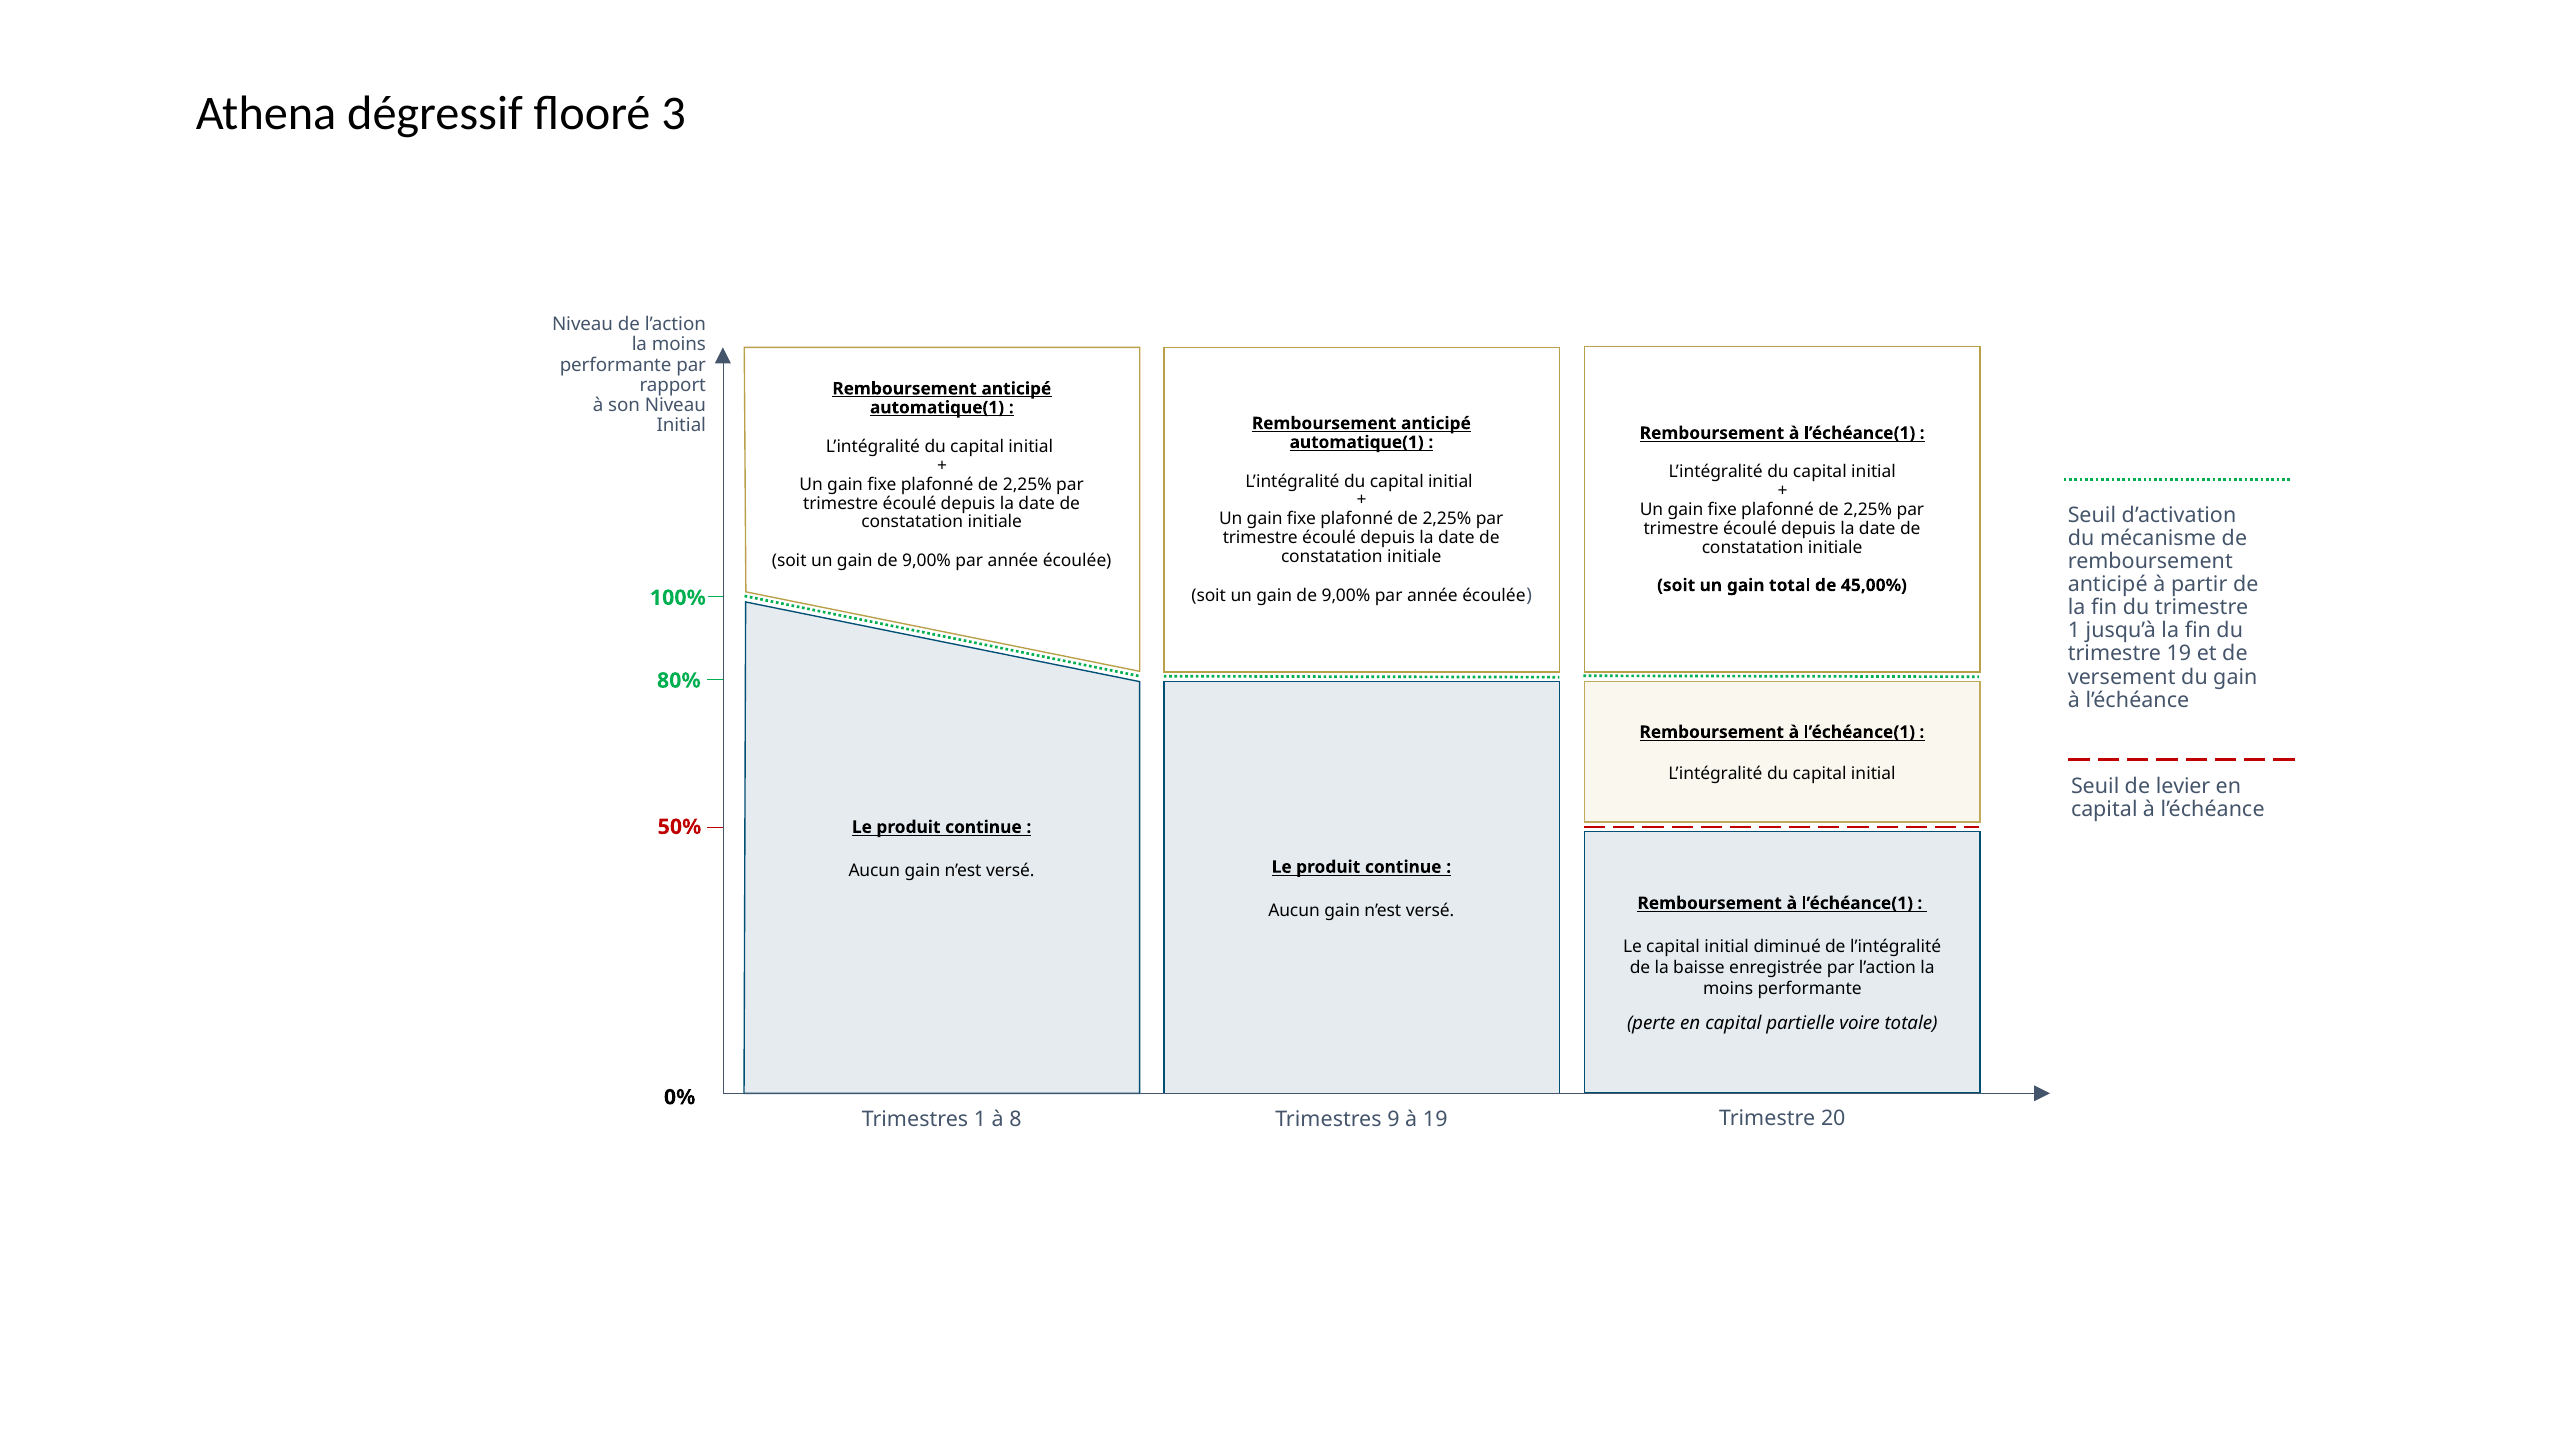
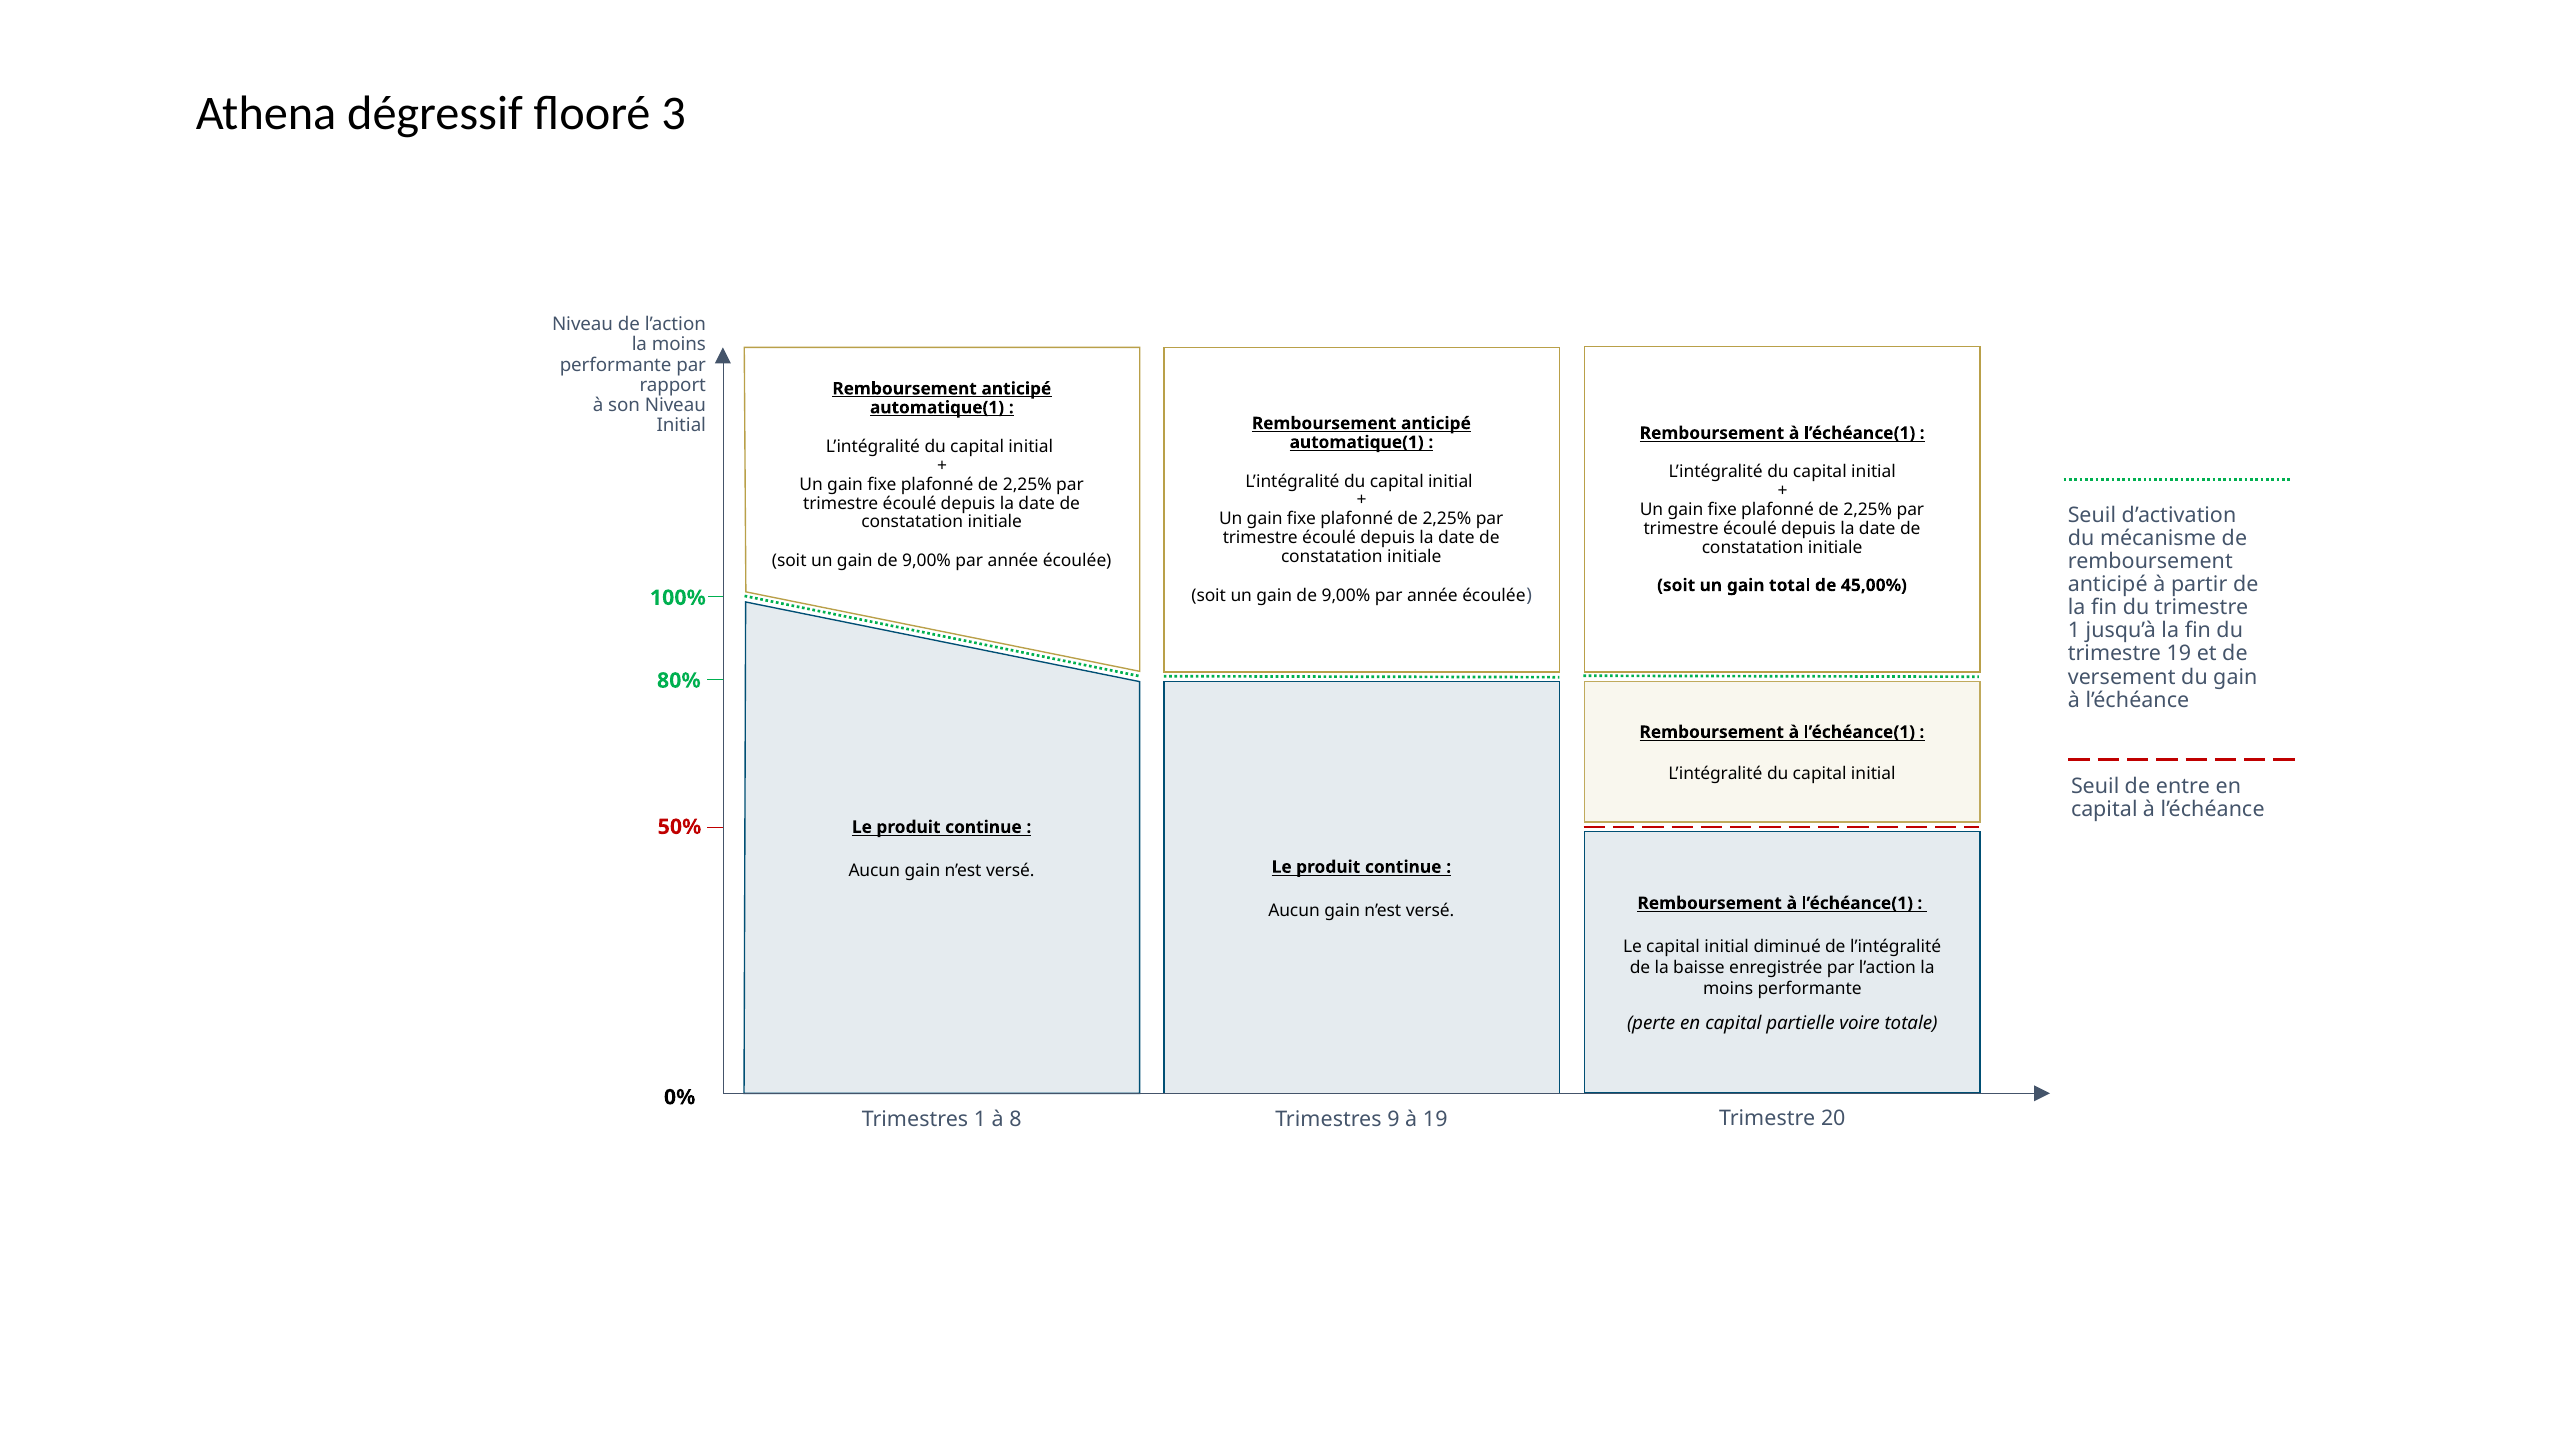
levier: levier -> entre (2183, 786)
